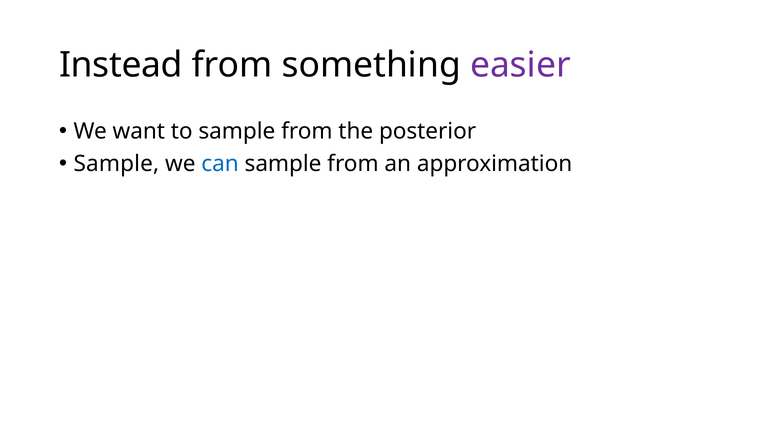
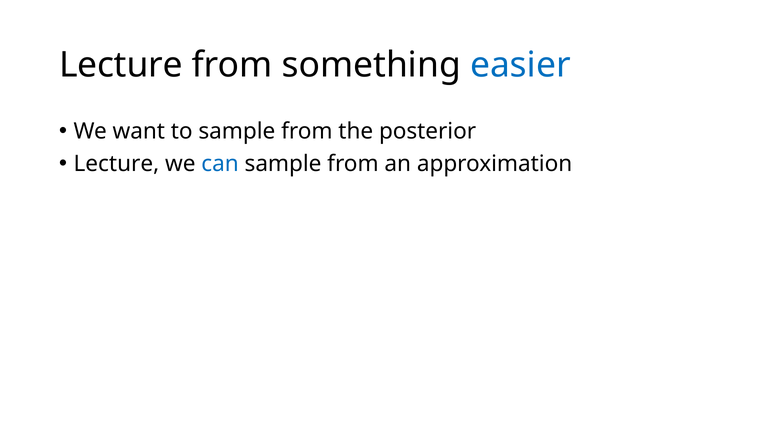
Instead: Instead -> Lecture (121, 65)
easier colour: purple -> blue (520, 65)
Sample: Sample -> Lecture (116, 163)
